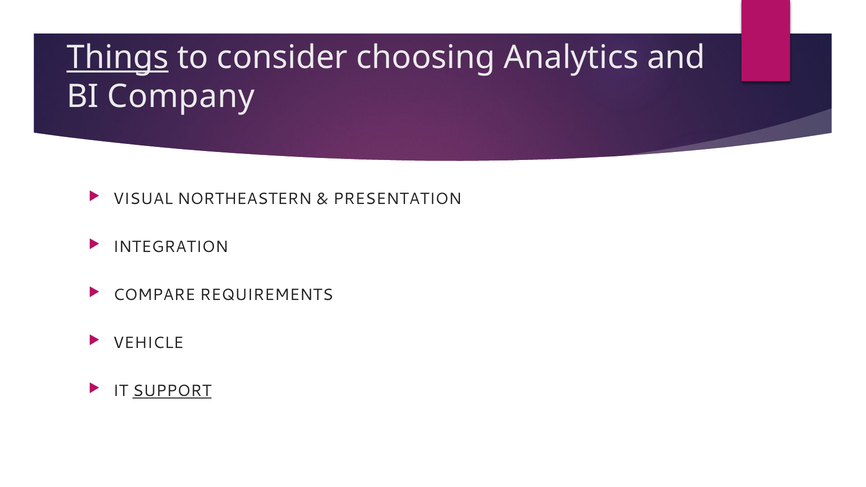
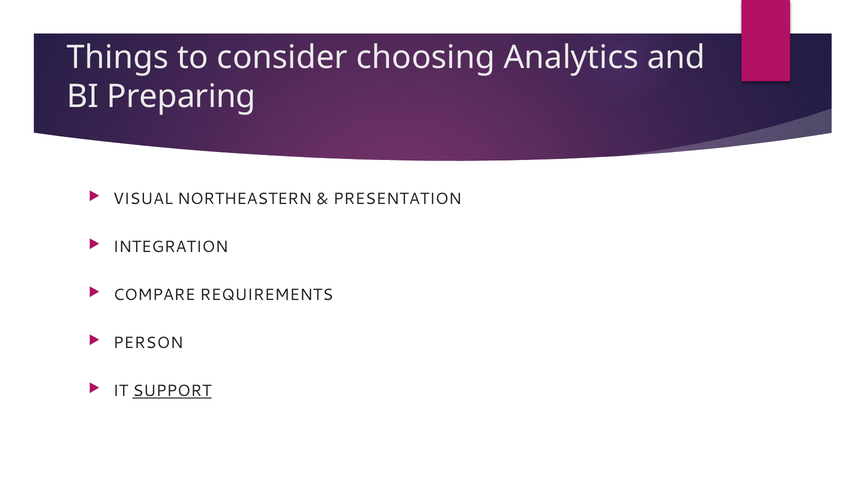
Things underline: present -> none (118, 58)
Company: Company -> Preparing (181, 97)
VEHICLE: VEHICLE -> PERSON (148, 343)
